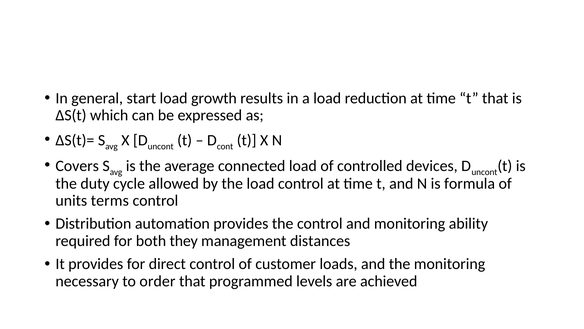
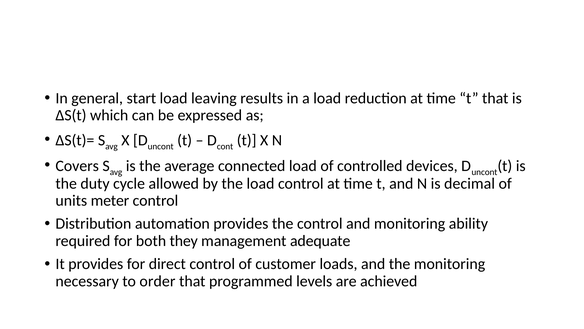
growth: growth -> leaving (214, 98)
formula: formula -> decimal (470, 183)
terms: terms -> meter (110, 200)
distances: distances -> adequate (320, 240)
